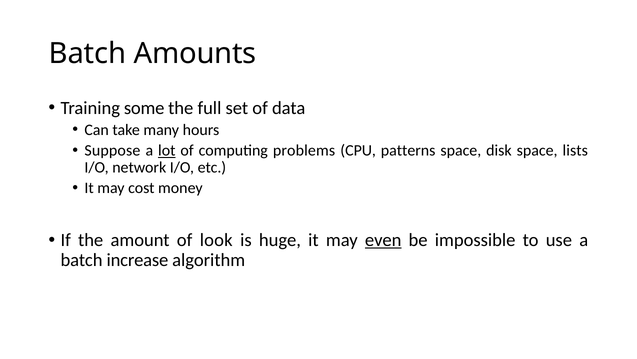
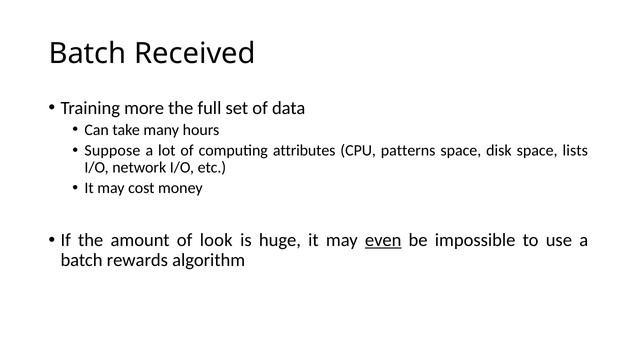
Amounts: Amounts -> Received (195, 54)
some: some -> more (144, 108)
lot underline: present -> none (167, 150)
problems: problems -> attributes (304, 150)
increase: increase -> rewards (137, 260)
